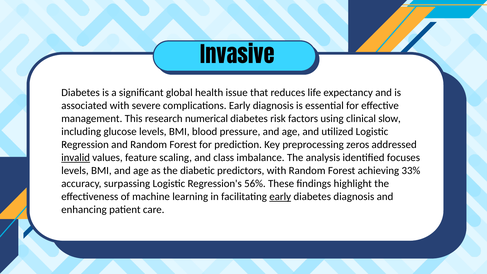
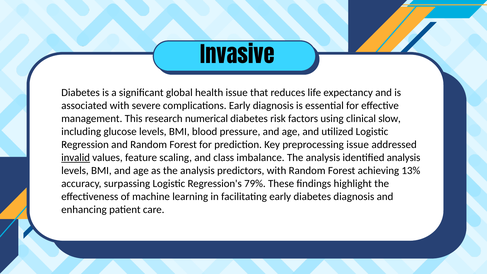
preprocessing zeros: zeros -> issue (358, 145)
identified focuses: focuses -> analysis (404, 158)
as the diabetic: diabetic -> analysis (197, 171)
33%: 33% -> 13% (411, 171)
56%: 56% -> 79% (255, 184)
early underline: present -> none (280, 197)
